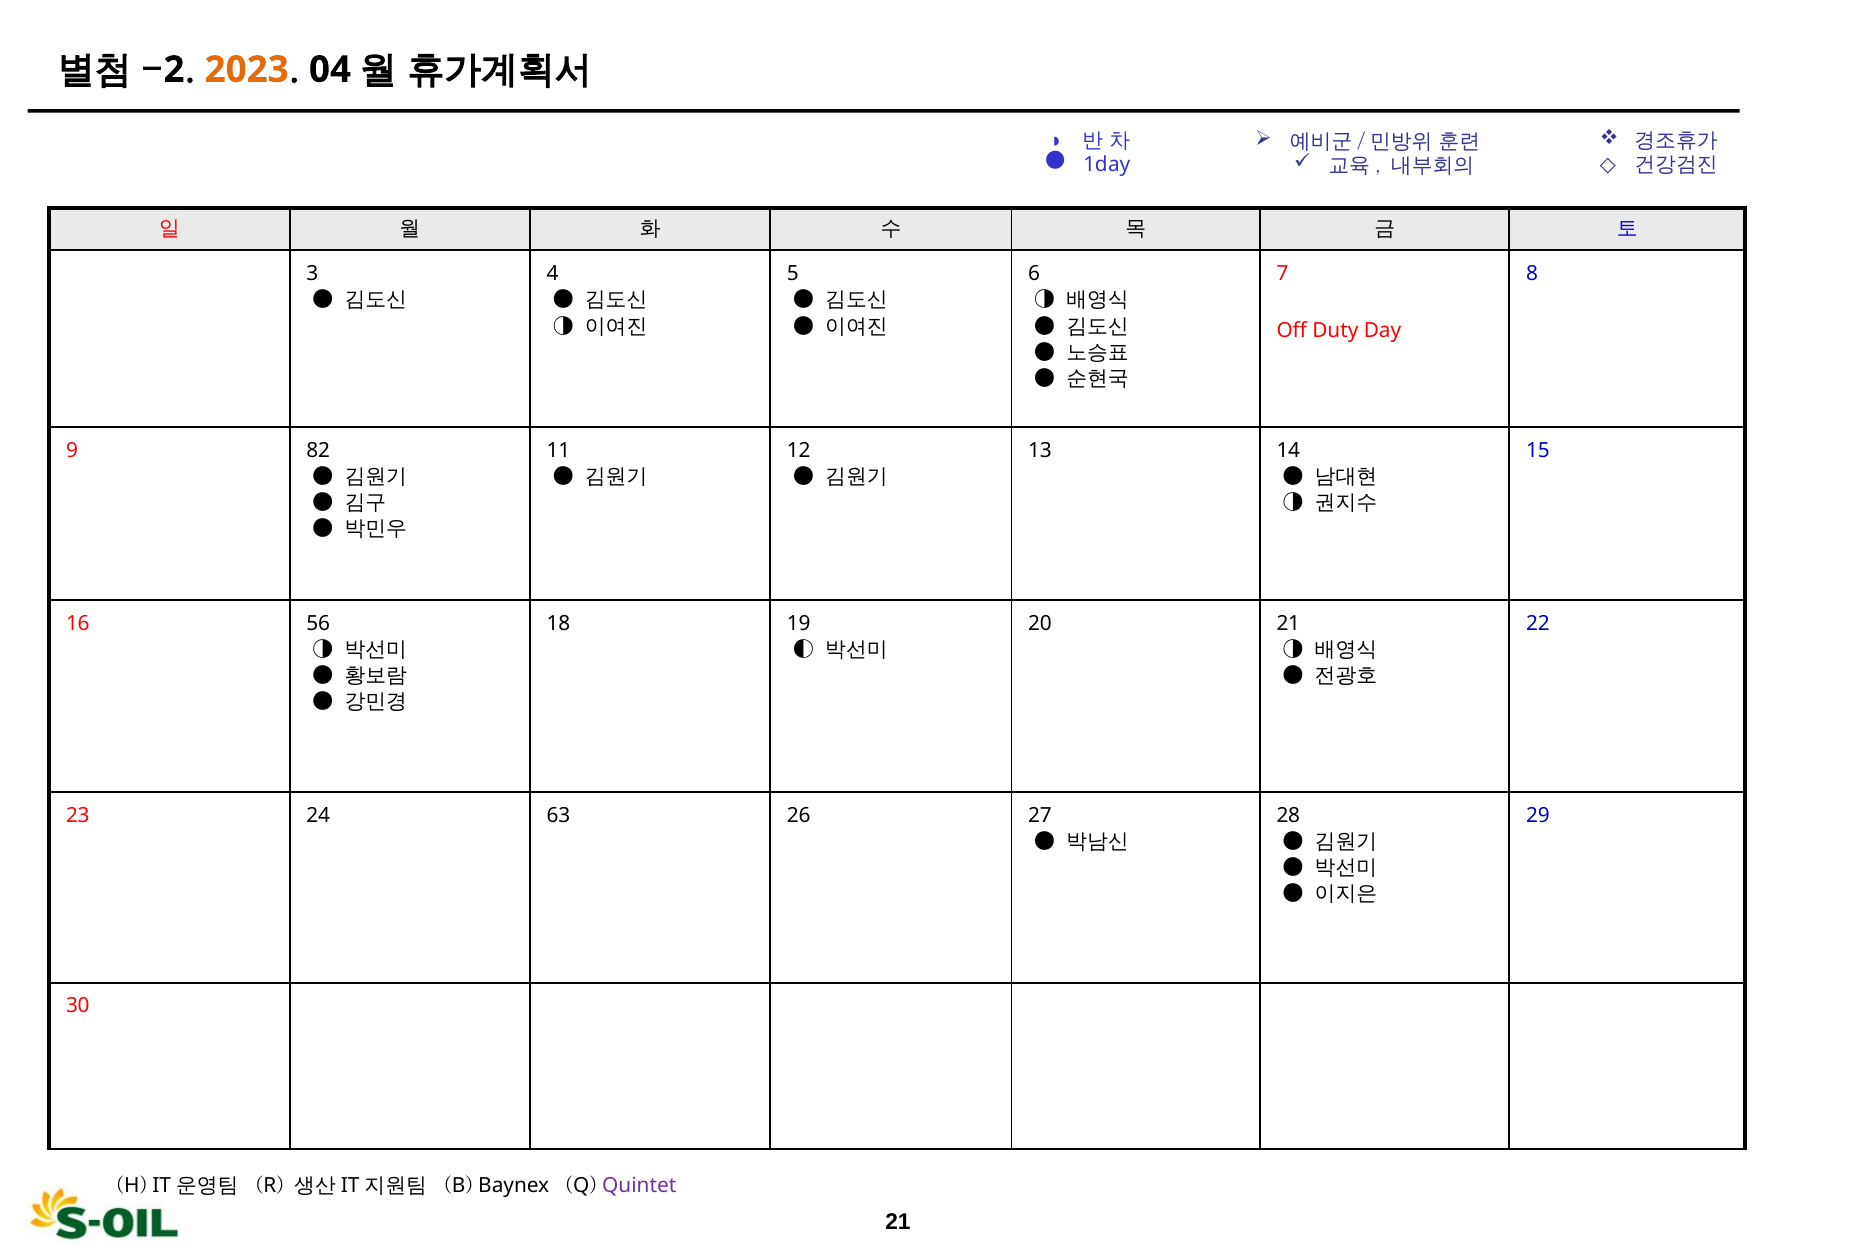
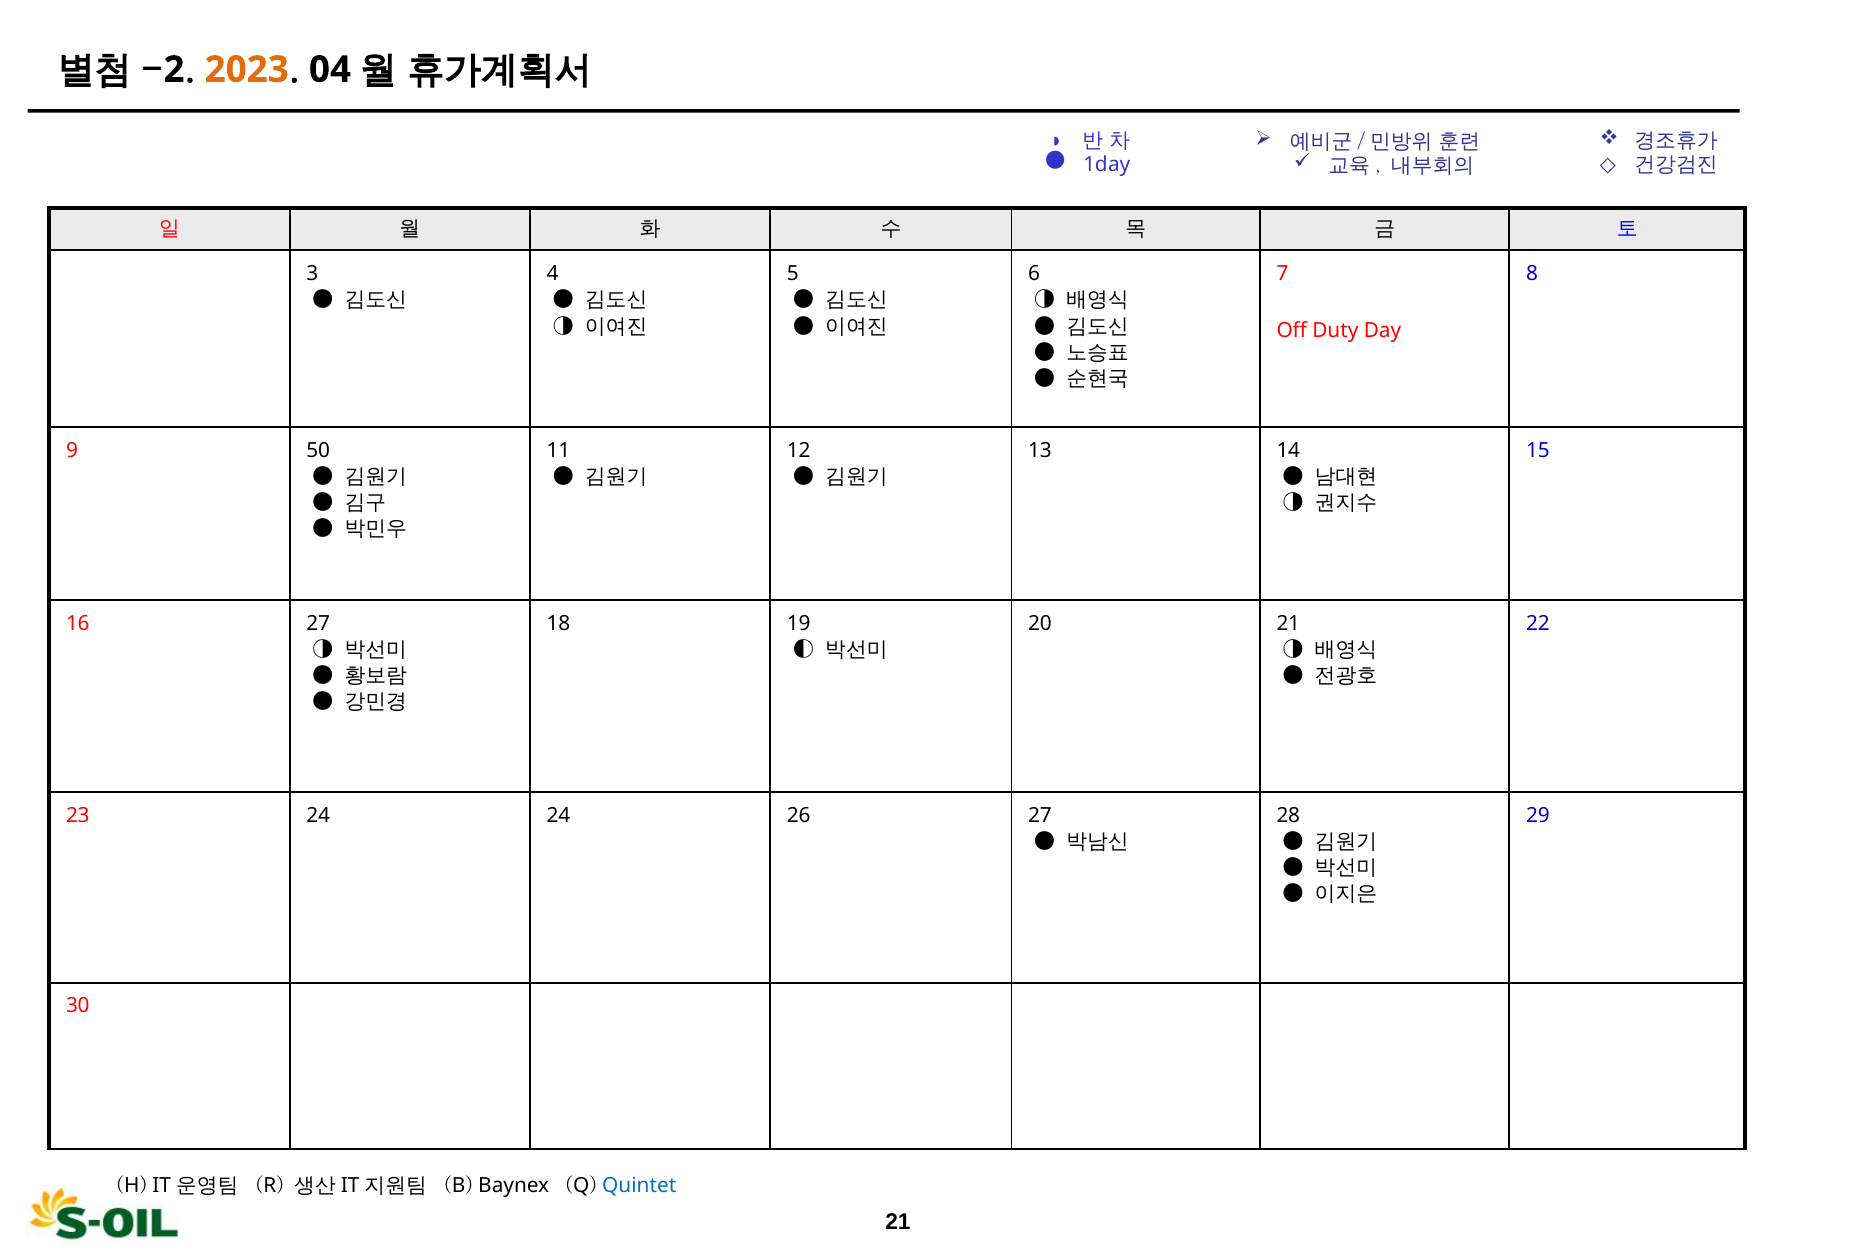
82: 82 -> 50 (318, 451)
16 56: 56 -> 27 (318, 623)
24 63: 63 -> 24 (559, 815)
Quintet colour: purple -> blue (639, 1185)
